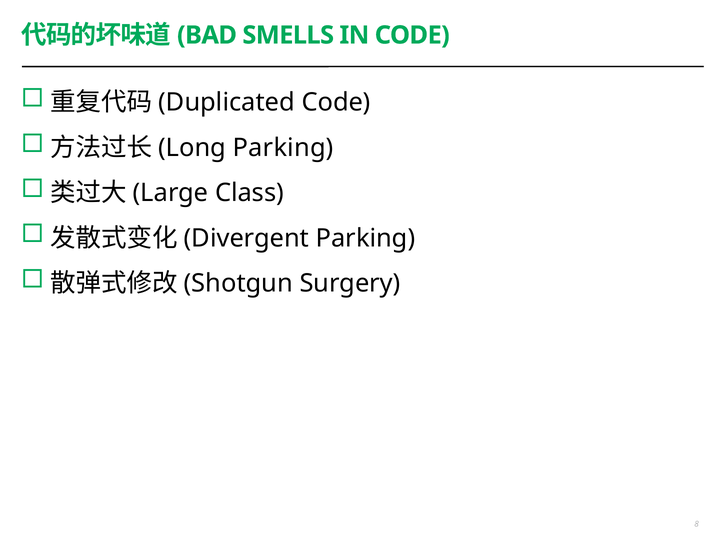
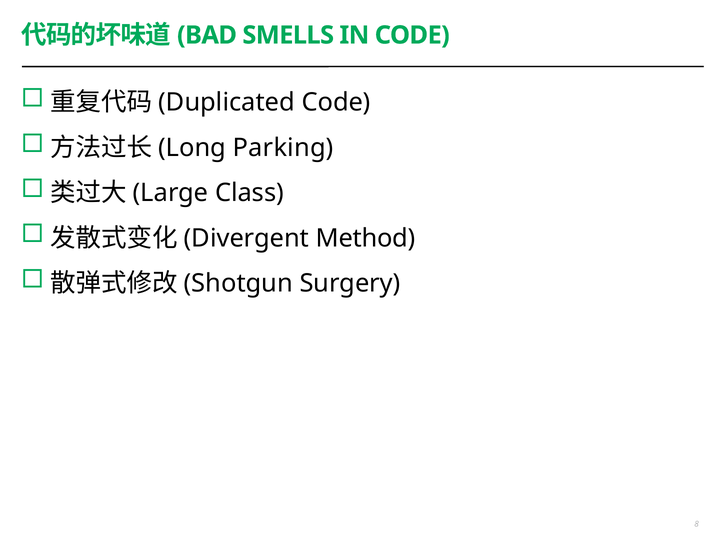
Parking: Parking -> Method (366, 238)
